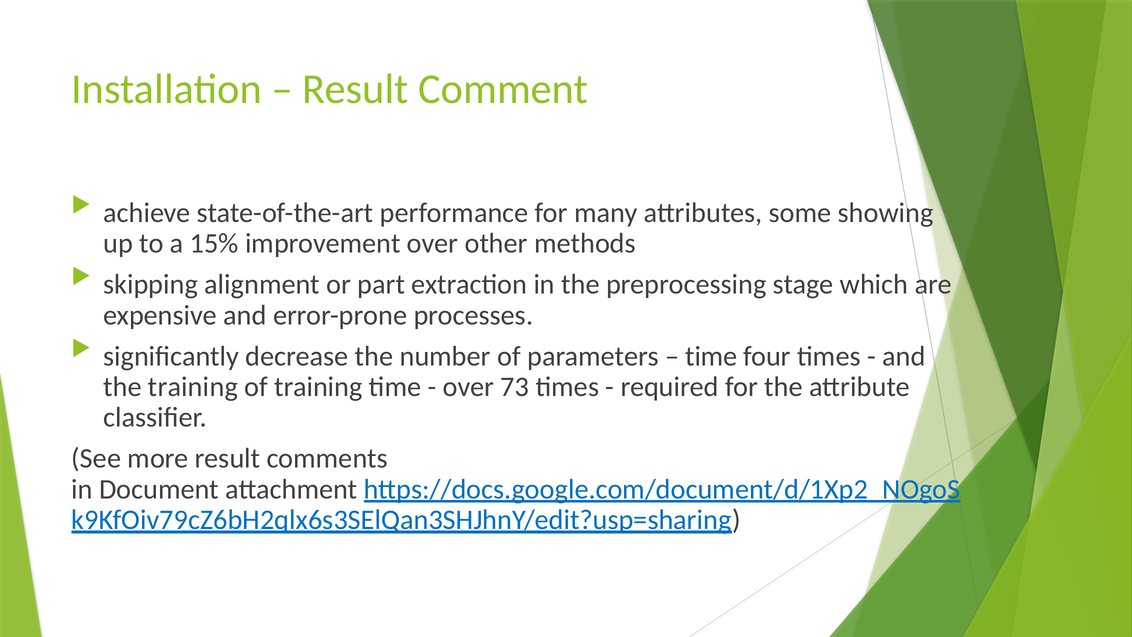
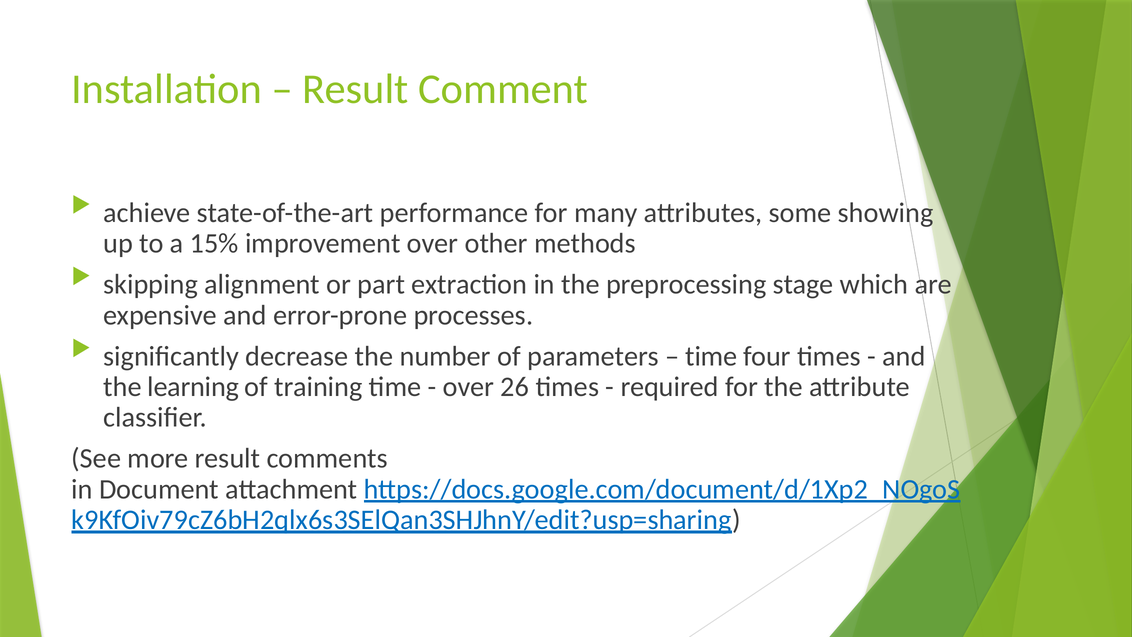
the training: training -> learning (193, 387)
73: 73 -> 26 (515, 387)
